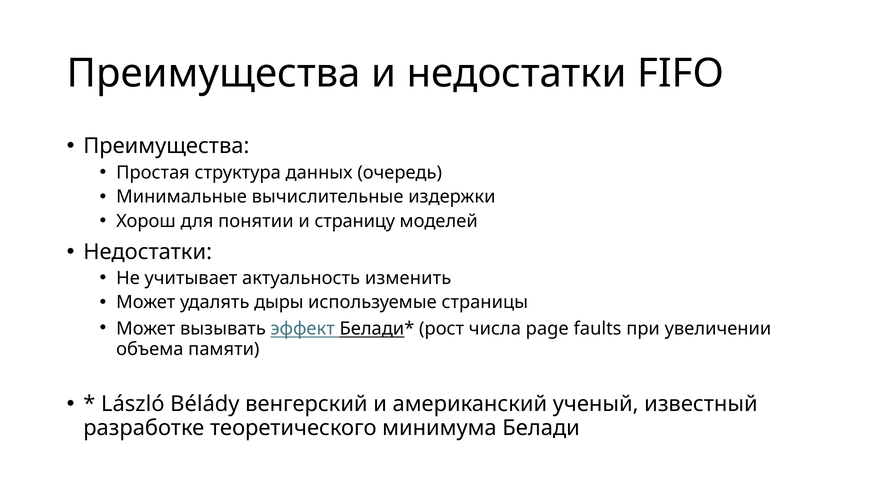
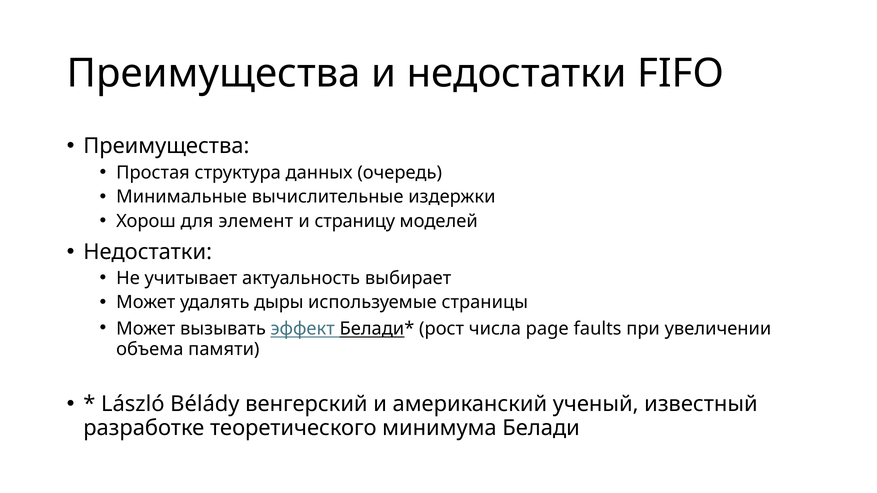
понятии: понятии -> элемент (256, 221)
изменить: изменить -> выбирает (408, 278)
